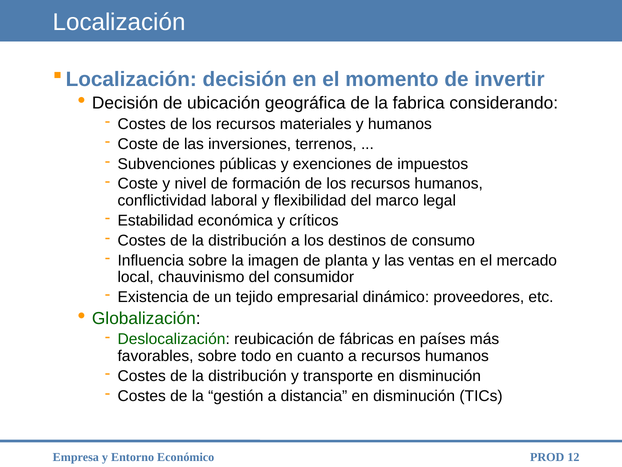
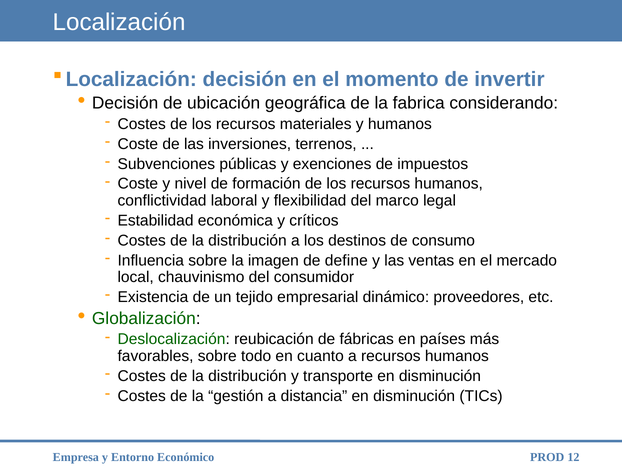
planta: planta -> define (346, 260)
